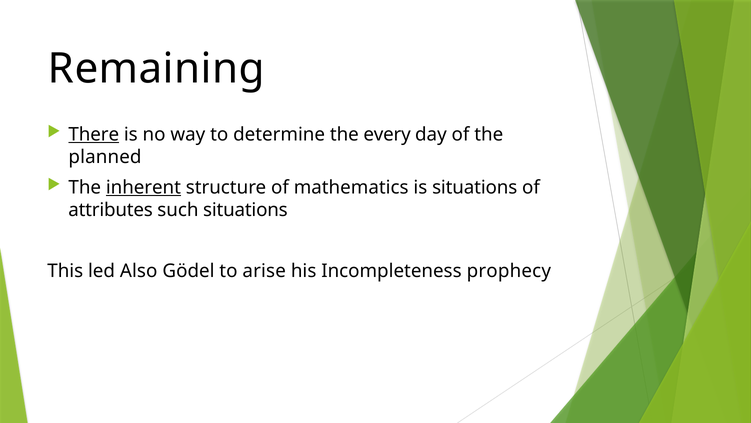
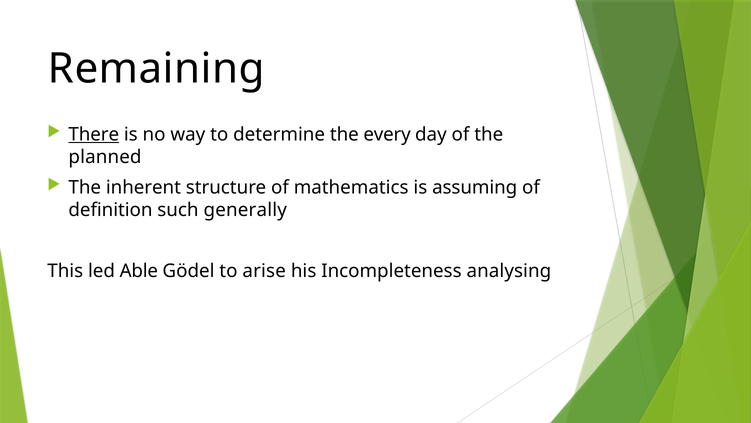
inherent underline: present -> none (143, 187)
is situations: situations -> assuming (475, 187)
attributes: attributes -> definition (110, 210)
such situations: situations -> generally (245, 210)
Also: Also -> Able (139, 270)
prophecy: prophecy -> analysing (509, 270)
